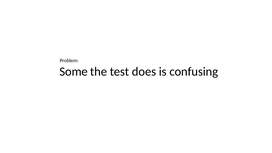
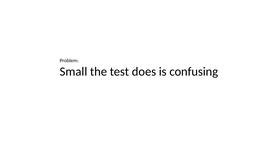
Some: Some -> Small (74, 72)
